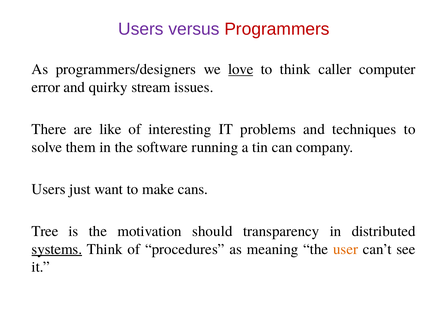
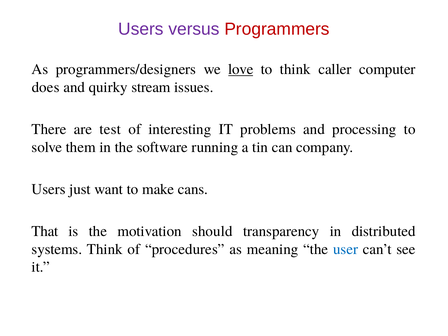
error: error -> does (46, 87)
like: like -> test (110, 129)
techniques: techniques -> processing (364, 129)
Tree: Tree -> That (45, 231)
systems underline: present -> none (57, 249)
user colour: orange -> blue (346, 249)
